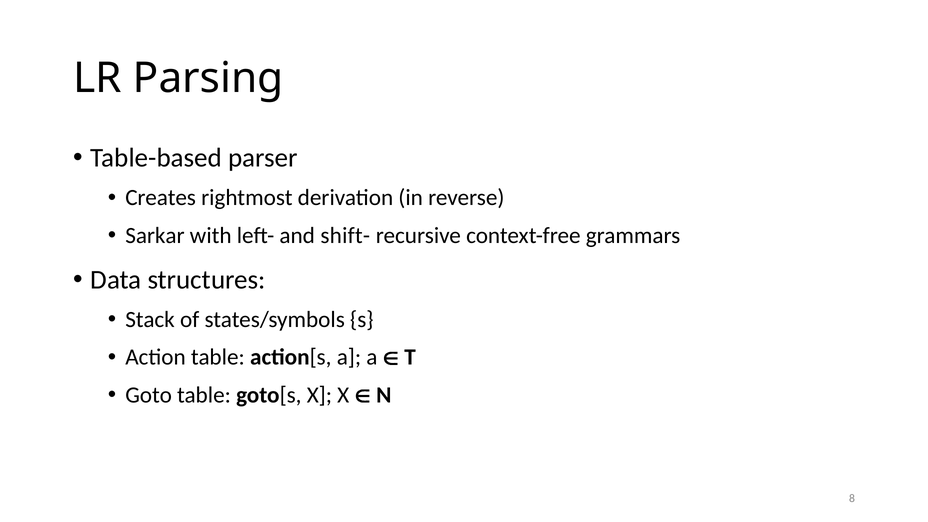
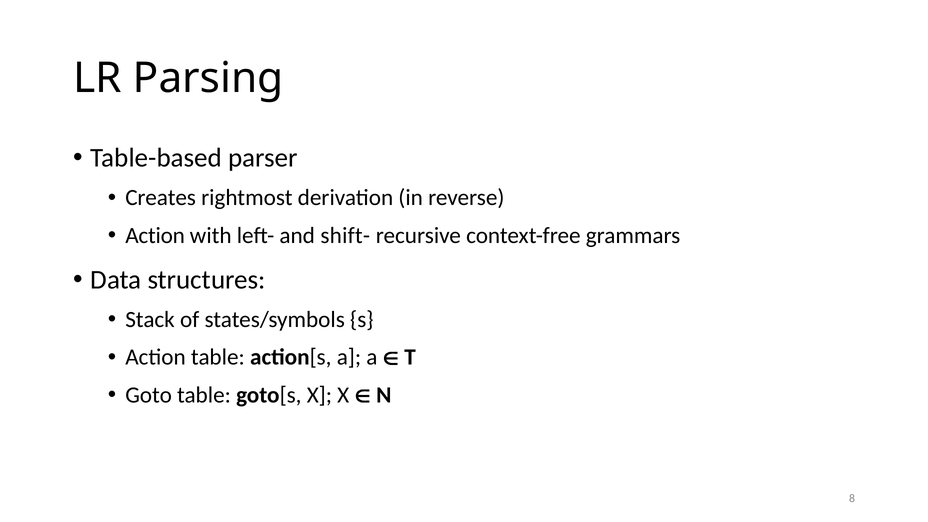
Sarkar: Sarkar -> Action (155, 235)
